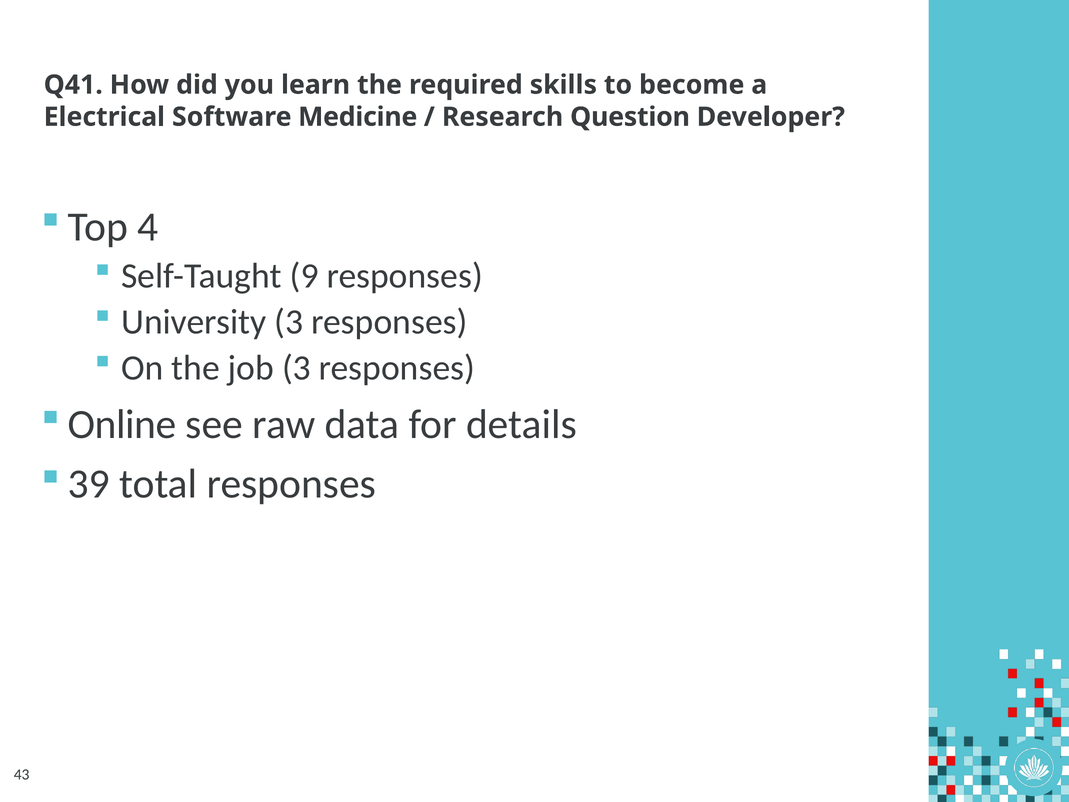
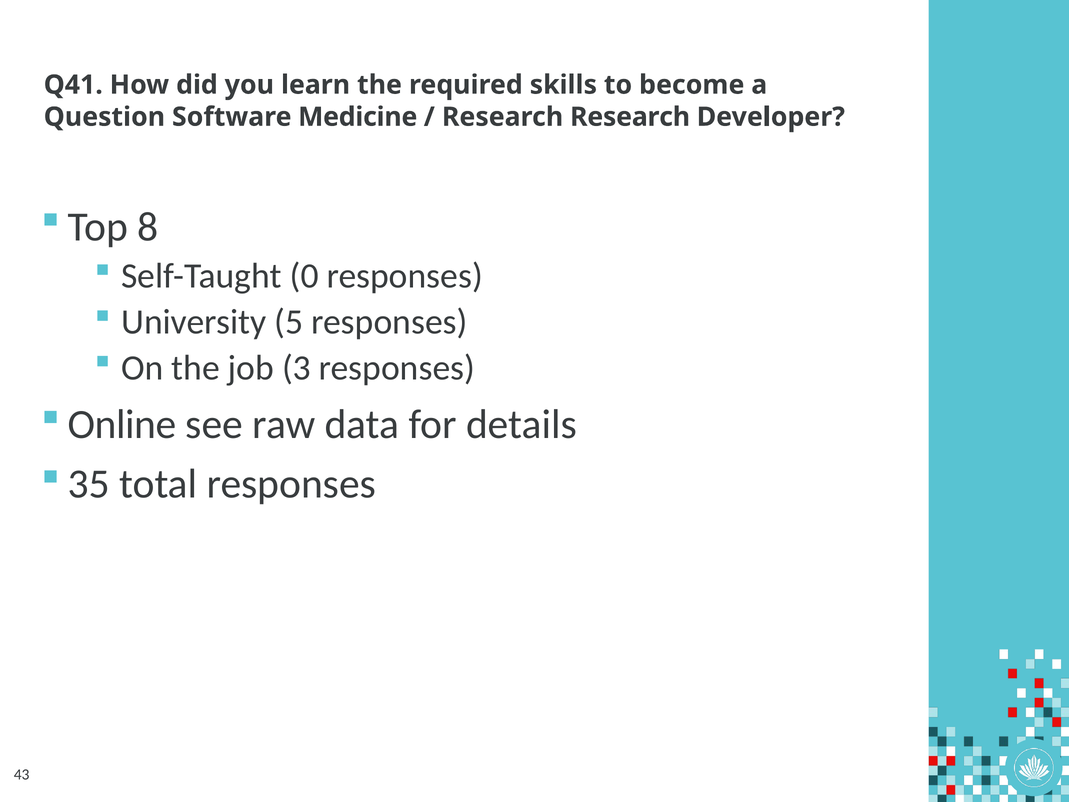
Electrical: Electrical -> Question (104, 117)
Research Question: Question -> Research (630, 117)
4: 4 -> 8 (148, 227)
9: 9 -> 0 (304, 276)
University 3: 3 -> 5 (289, 322)
39: 39 -> 35 (89, 484)
